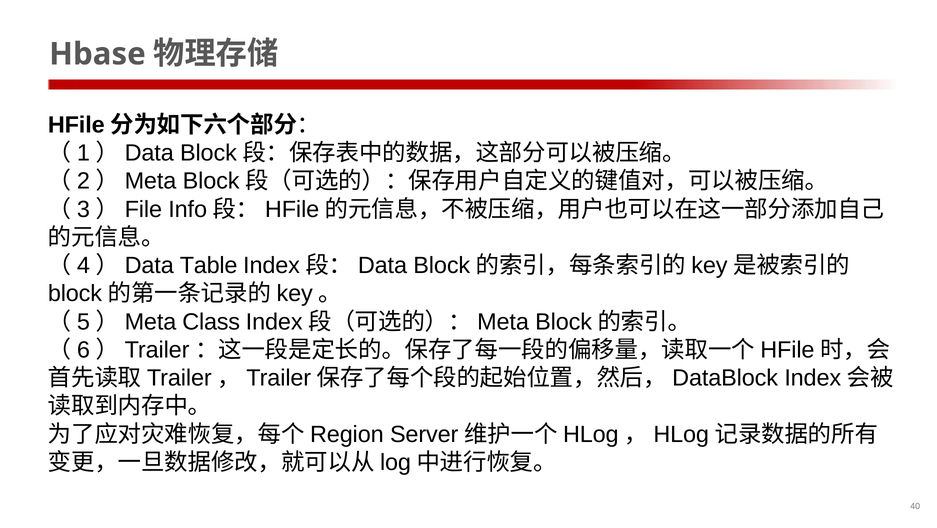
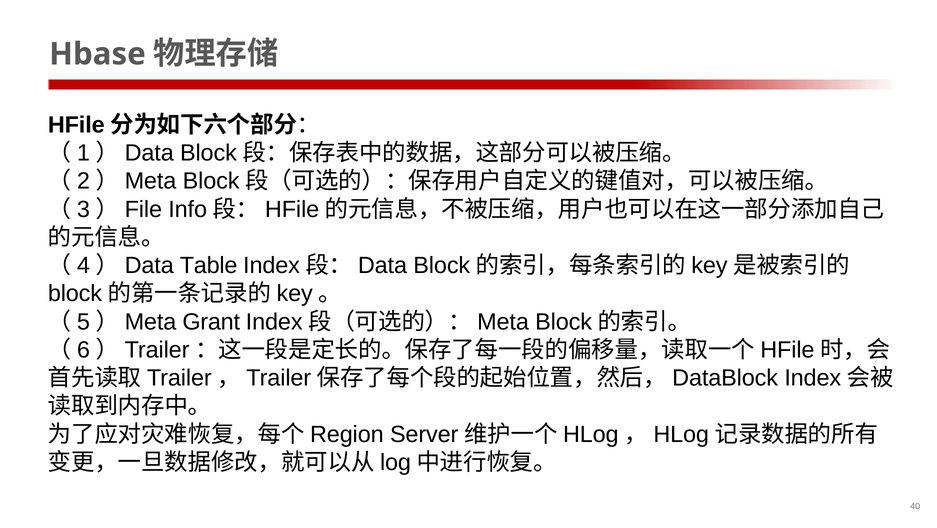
Class: Class -> Grant (211, 322)
